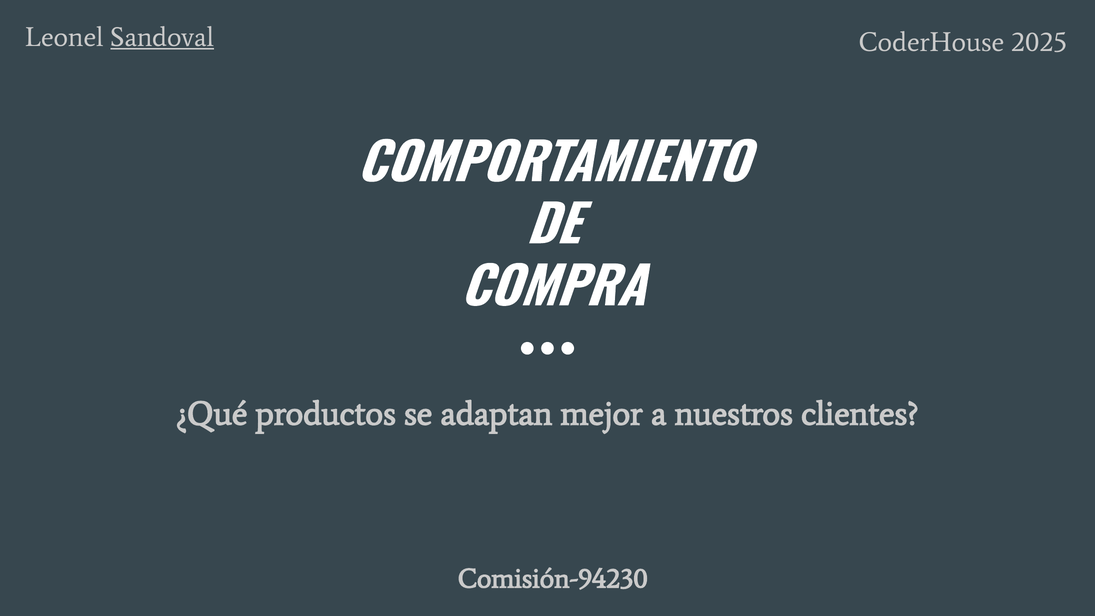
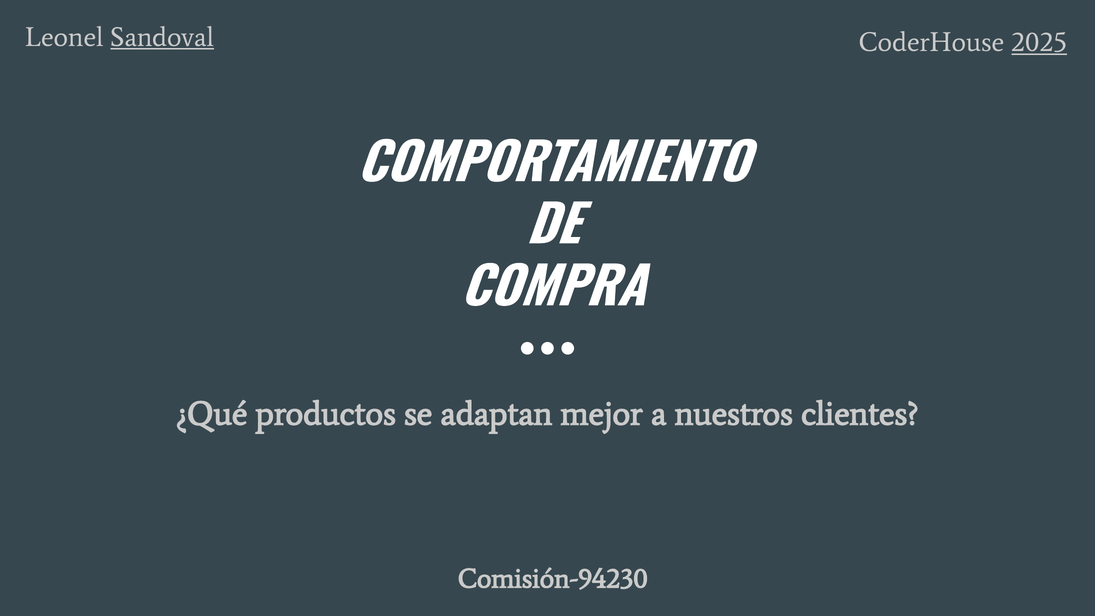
2025 underline: none -> present (1039, 42)
